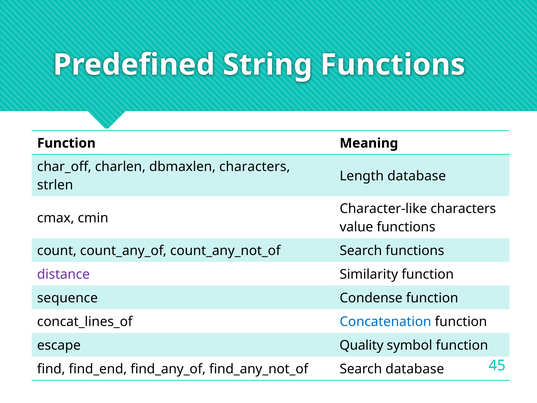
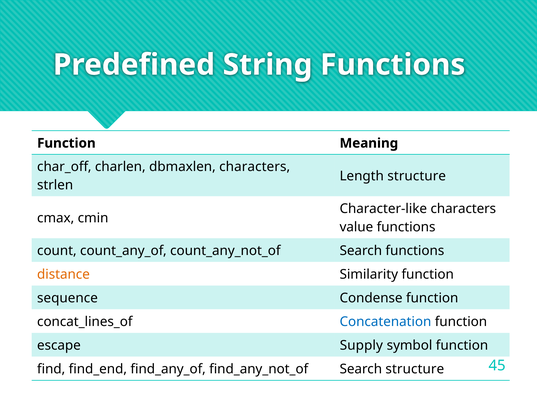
Length database: database -> structure (417, 176)
distance colour: purple -> orange (63, 274)
Quality: Quality -> Supply (361, 345)
Search database: database -> structure (415, 369)
